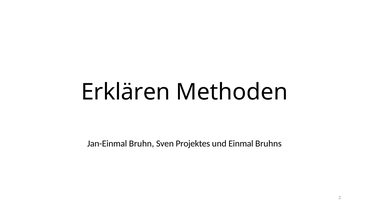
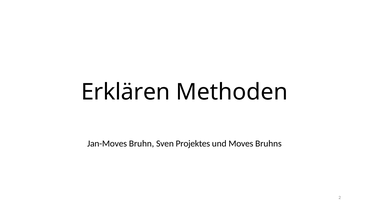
Jan-Einmal: Jan-Einmal -> Jan-Moves (107, 144)
Einmal: Einmal -> Moves (241, 144)
